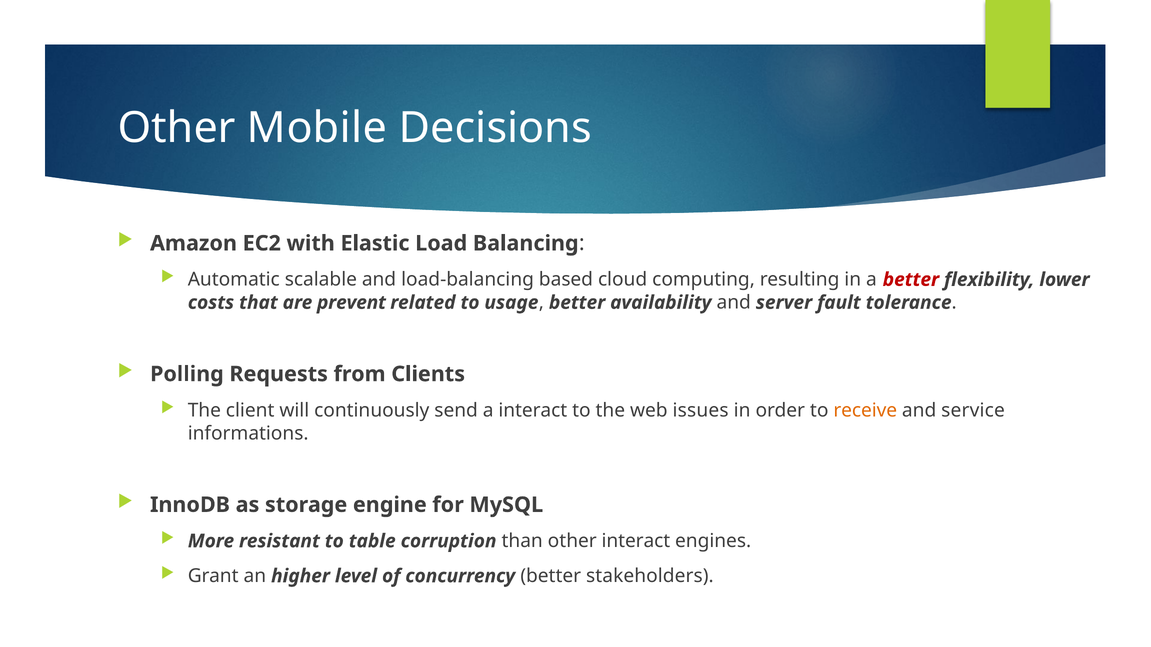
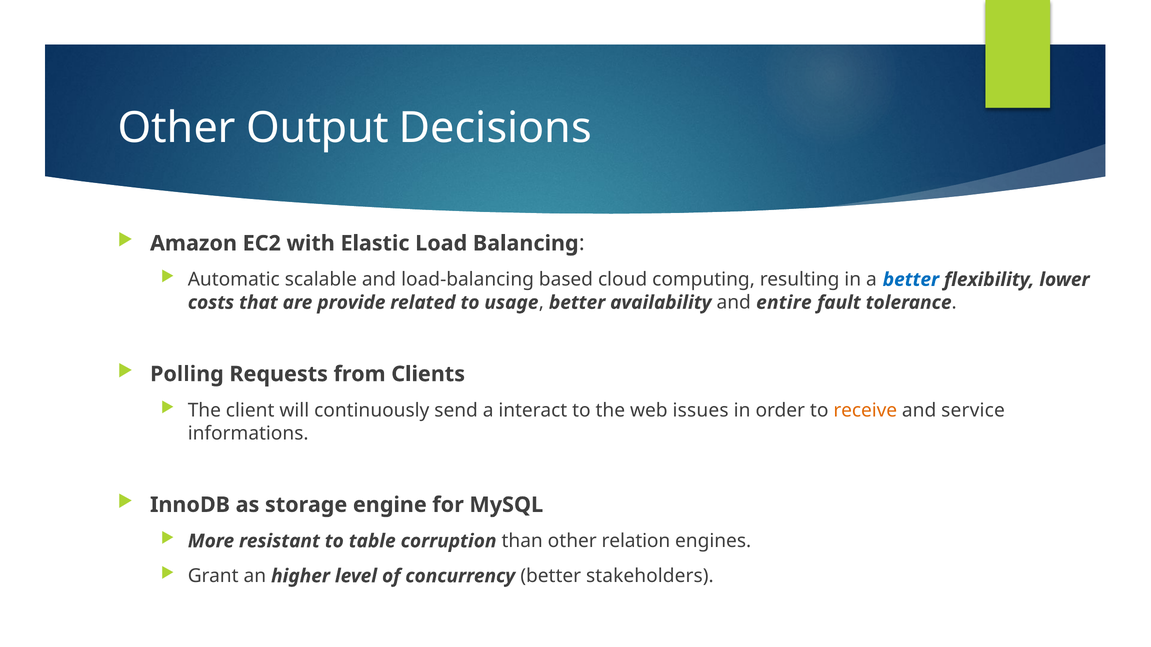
Mobile: Mobile -> Output (318, 128)
better colour: red -> blue (911, 280)
prevent: prevent -> provide (351, 303)
server: server -> entire (784, 303)
other interact: interact -> relation (636, 541)
